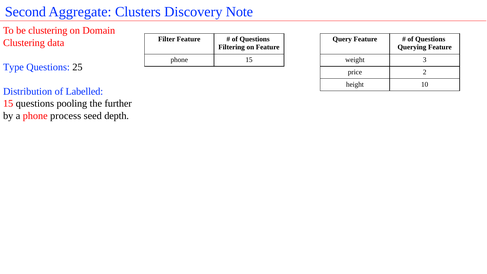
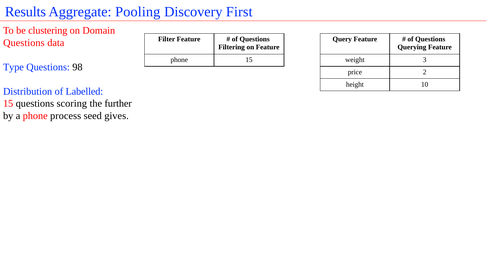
Second: Second -> Results (25, 12)
Clusters: Clusters -> Pooling (138, 12)
Note: Note -> First (239, 12)
Clustering: Clustering -> Questions (24, 43)
25: 25 -> 98 (77, 67)
pooling: pooling -> scoring (72, 104)
depth: depth -> gives (117, 116)
